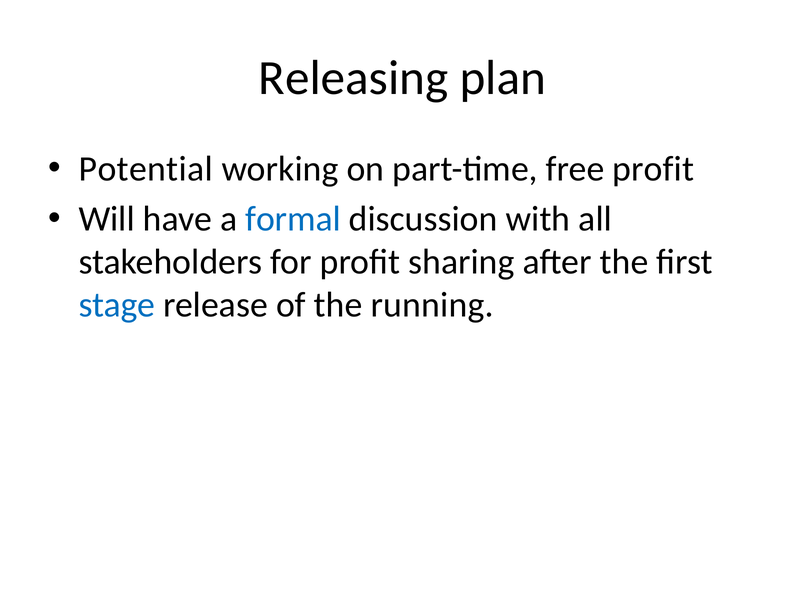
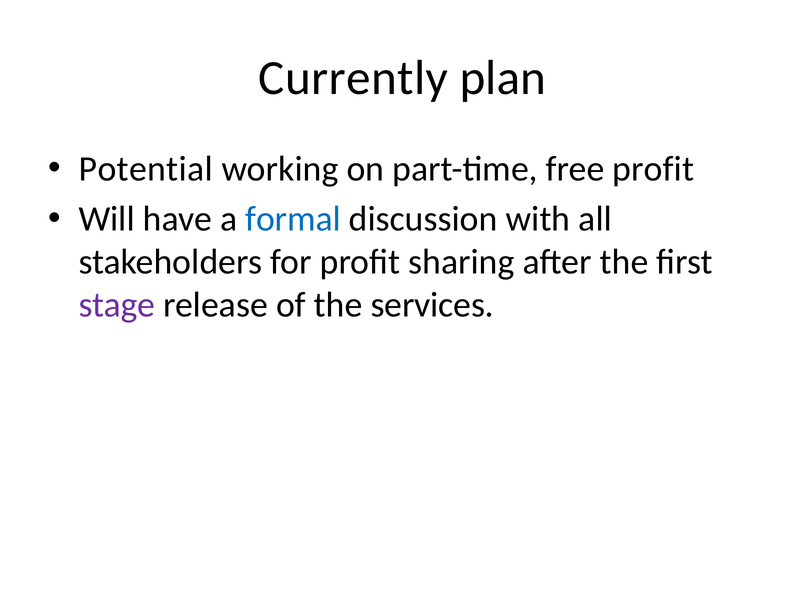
Releasing: Releasing -> Currently (353, 78)
stage colour: blue -> purple (117, 305)
running: running -> services (432, 305)
